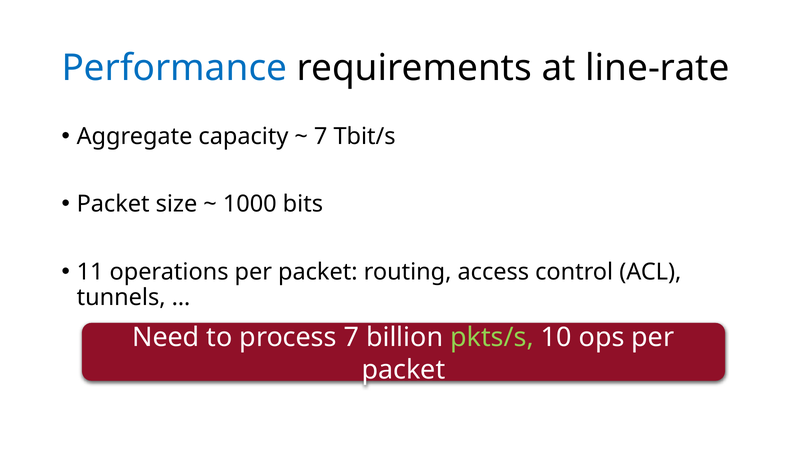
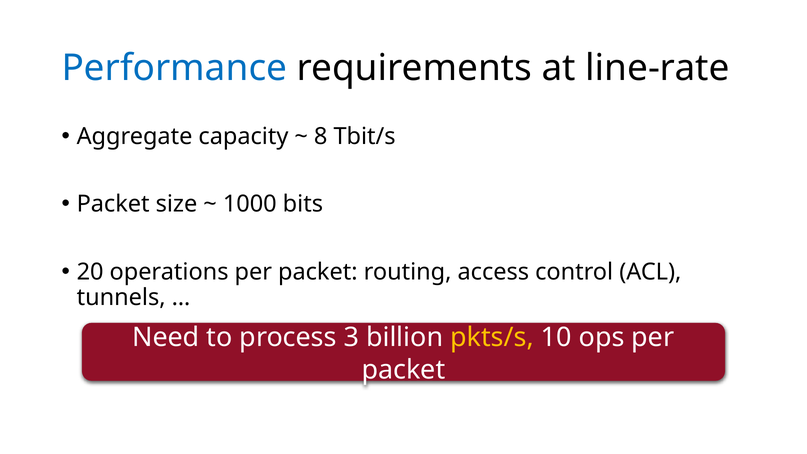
7: 7 -> 8 (321, 136)
11: 11 -> 20 (90, 272)
process 7: 7 -> 3 (351, 337)
pkts/s colour: light green -> yellow (492, 337)
